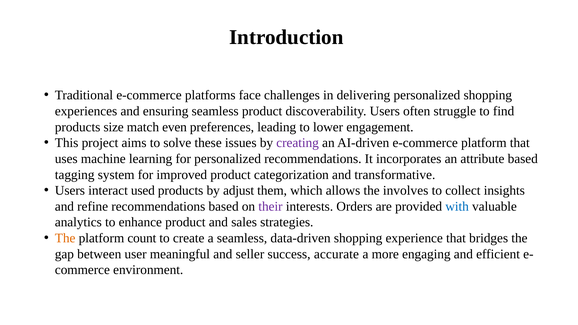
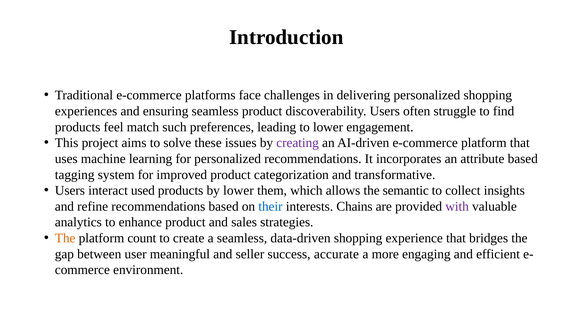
size: size -> feel (114, 127)
even: even -> such (174, 127)
by adjust: adjust -> lower (238, 191)
involves: involves -> semantic (406, 191)
their colour: purple -> blue (270, 206)
Orders: Orders -> Chains (354, 206)
with colour: blue -> purple (457, 206)
